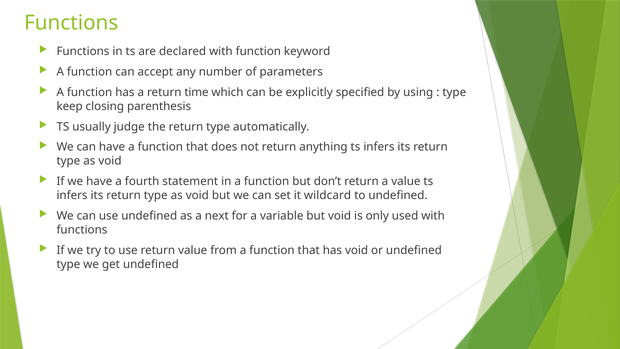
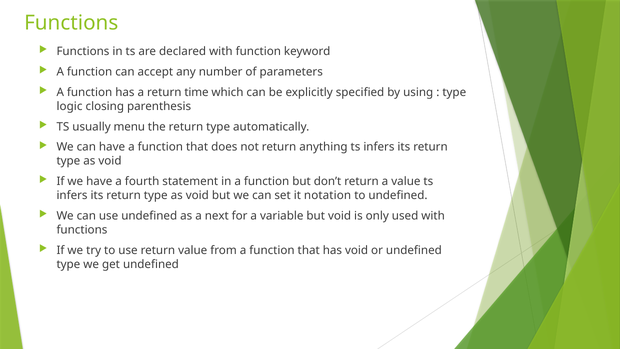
keep: keep -> logic (70, 106)
judge: judge -> menu (129, 127)
wildcard: wildcard -> notation (328, 195)
